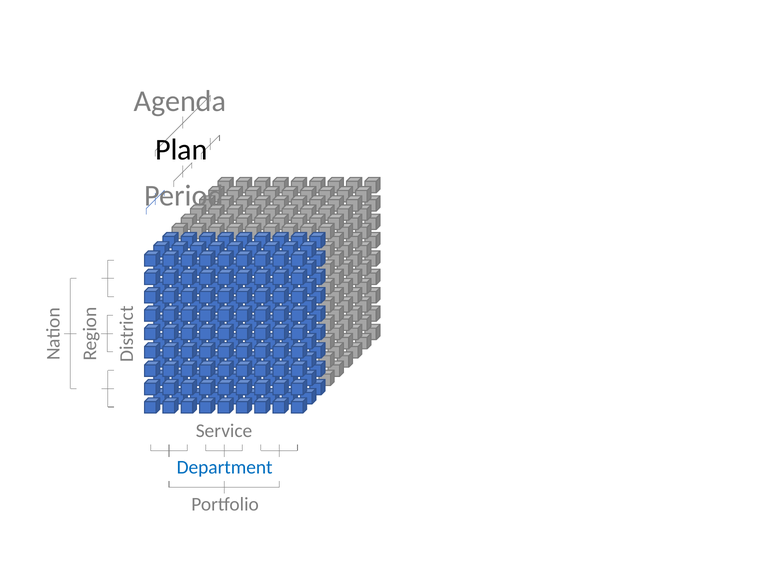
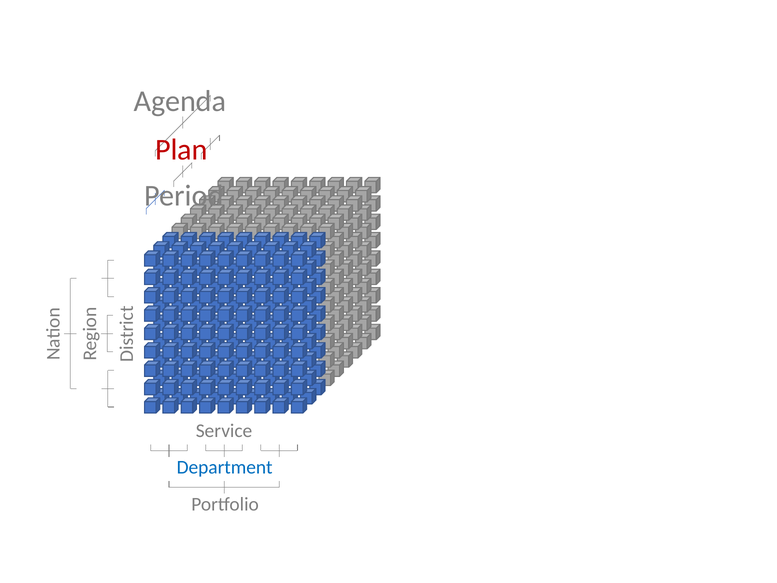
Plan colour: black -> red (181, 150)
